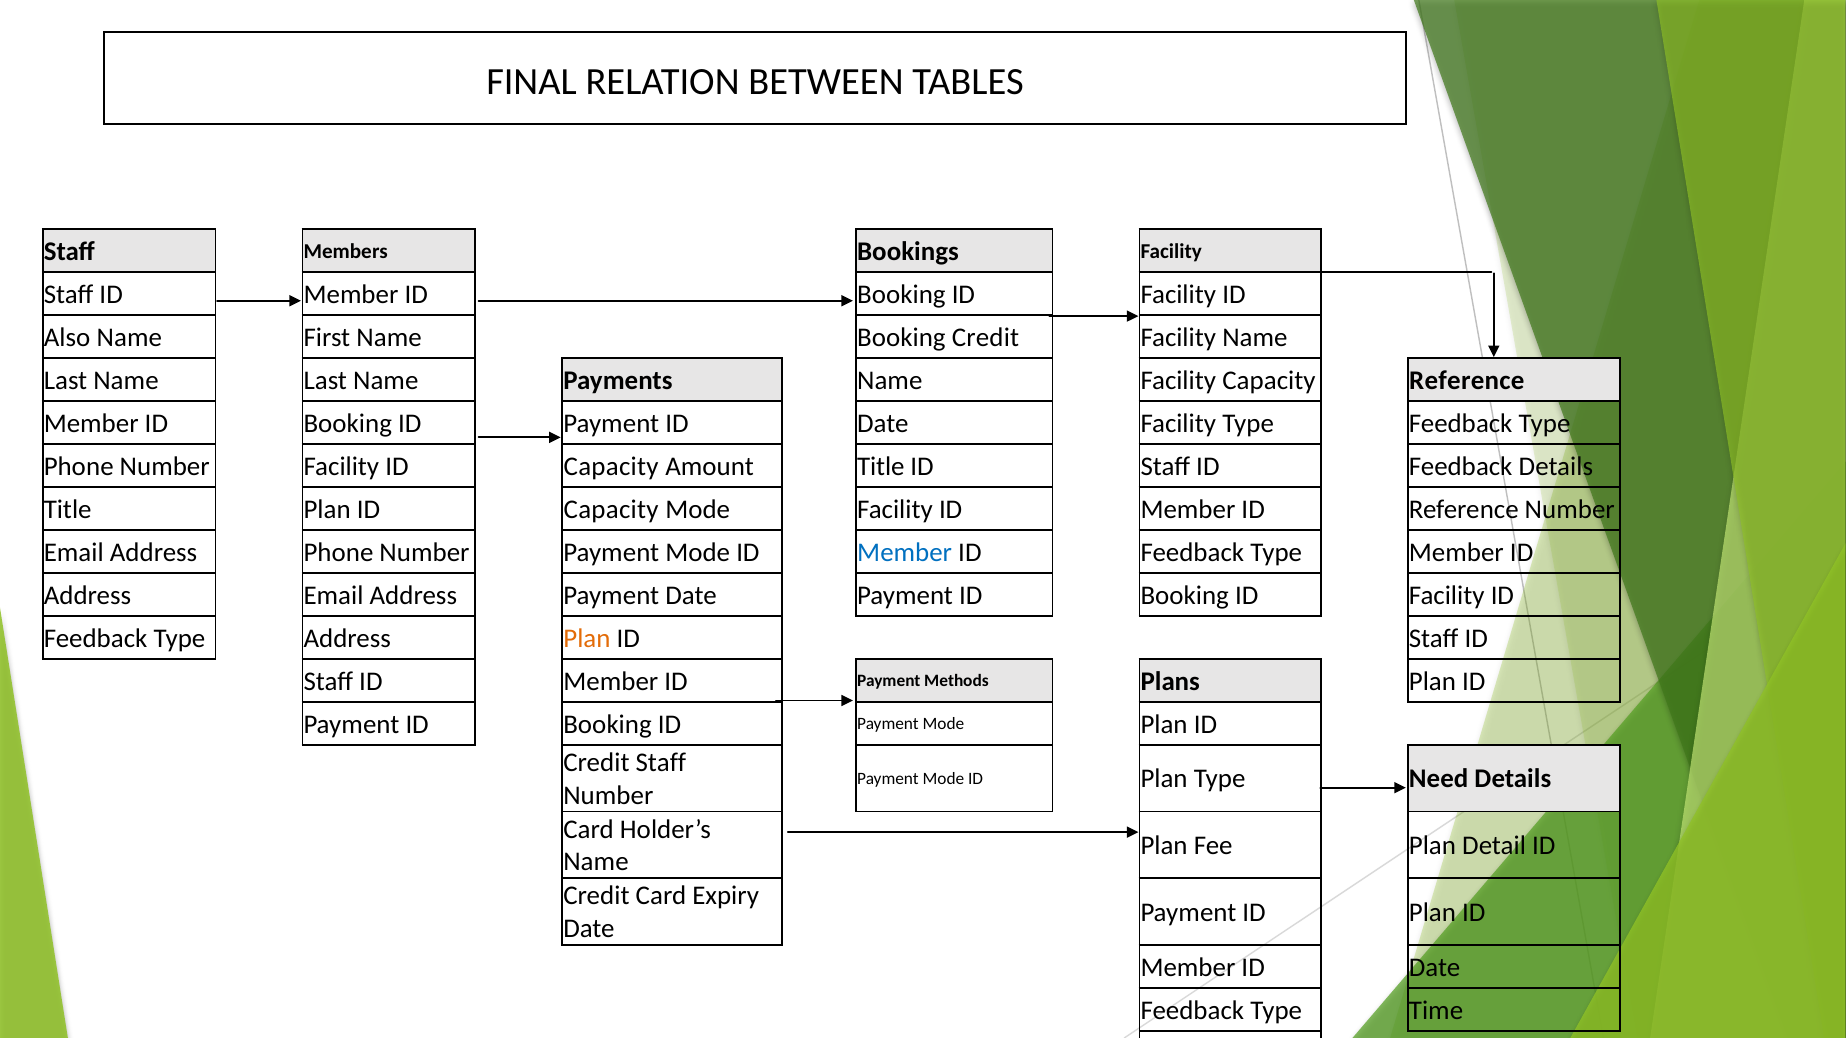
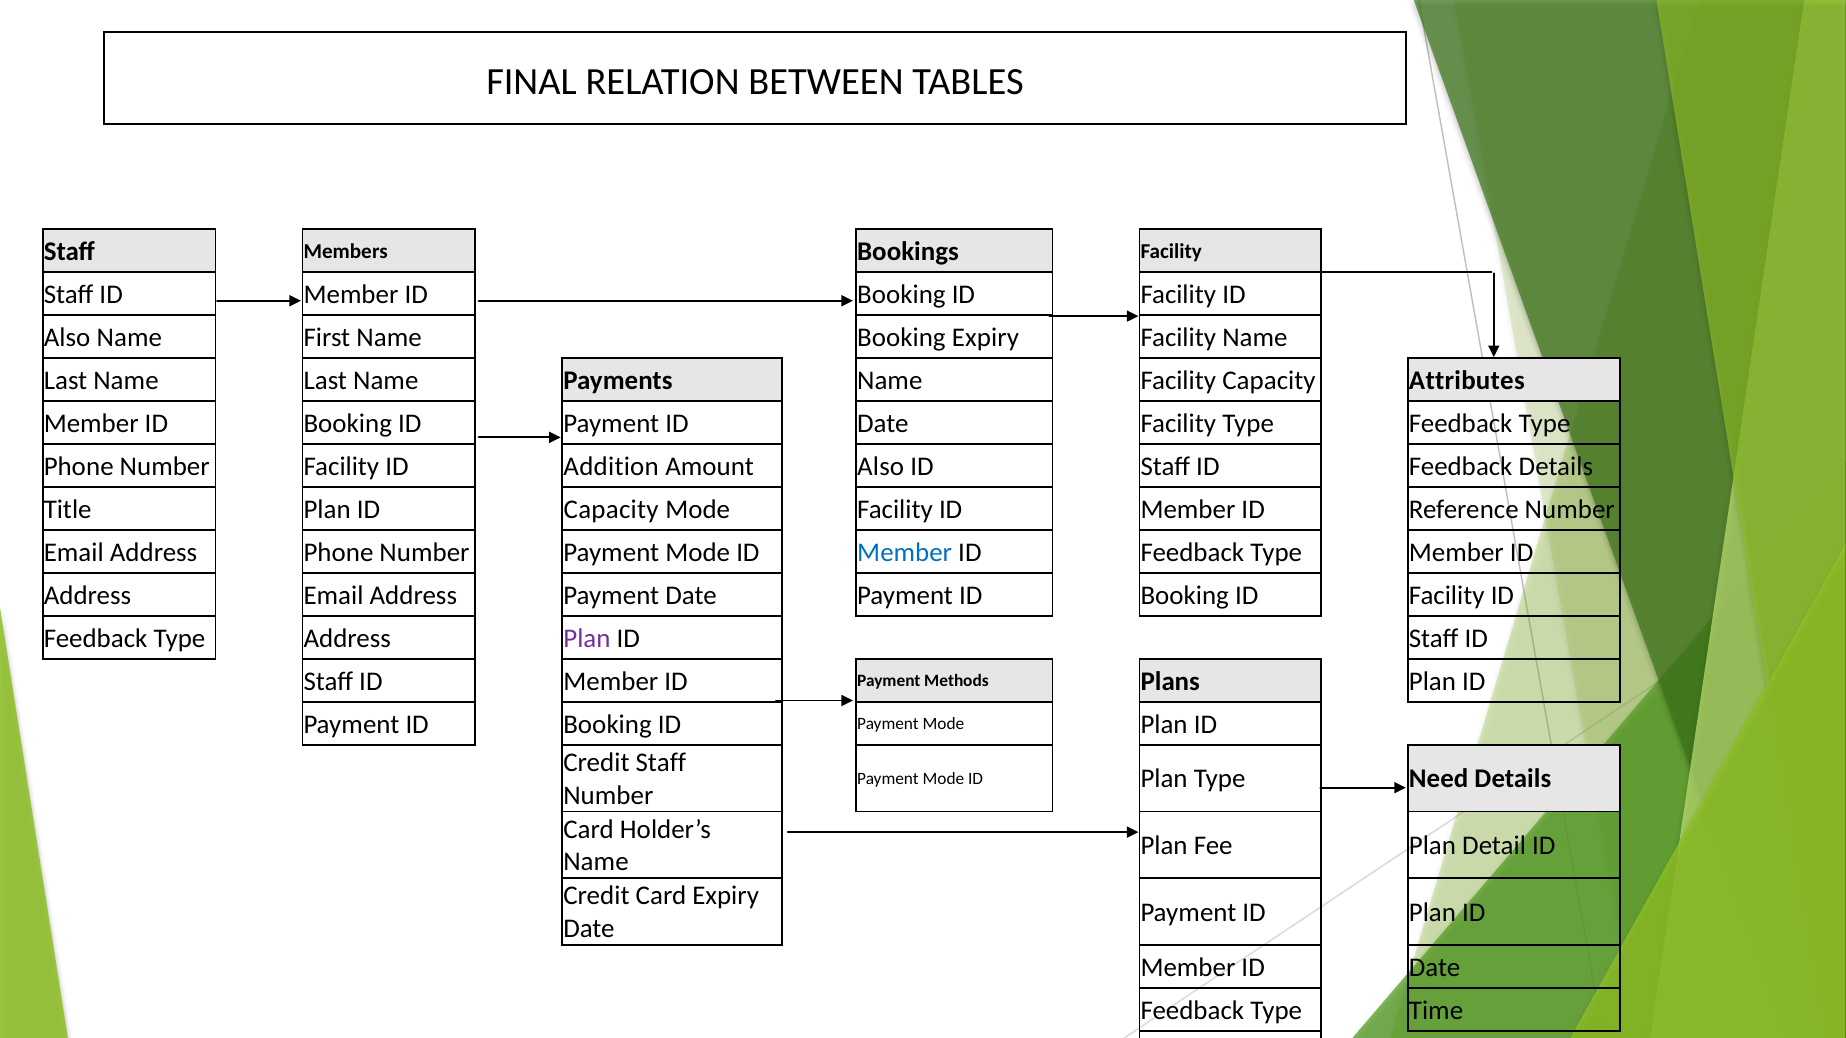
Booking Credit: Credit -> Expiry (985, 337)
Capacity Reference: Reference -> Attributes (1467, 380)
Facility ID Capacity: Capacity -> Addition (611, 466)
Amount Title: Title -> Also (881, 466)
Plan colour: orange -> purple (587, 638)
